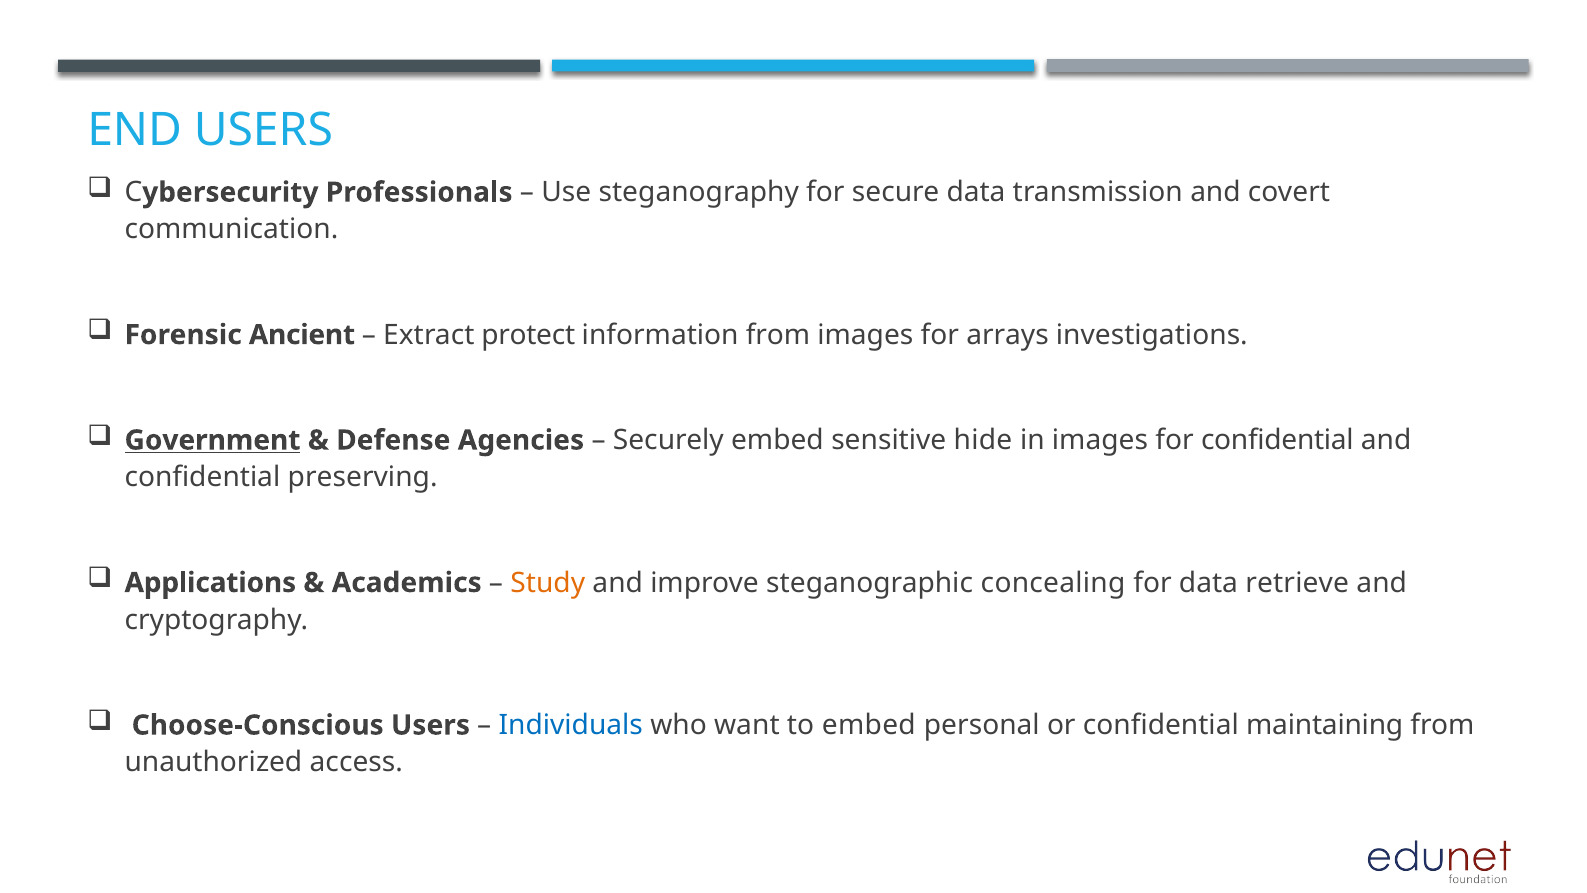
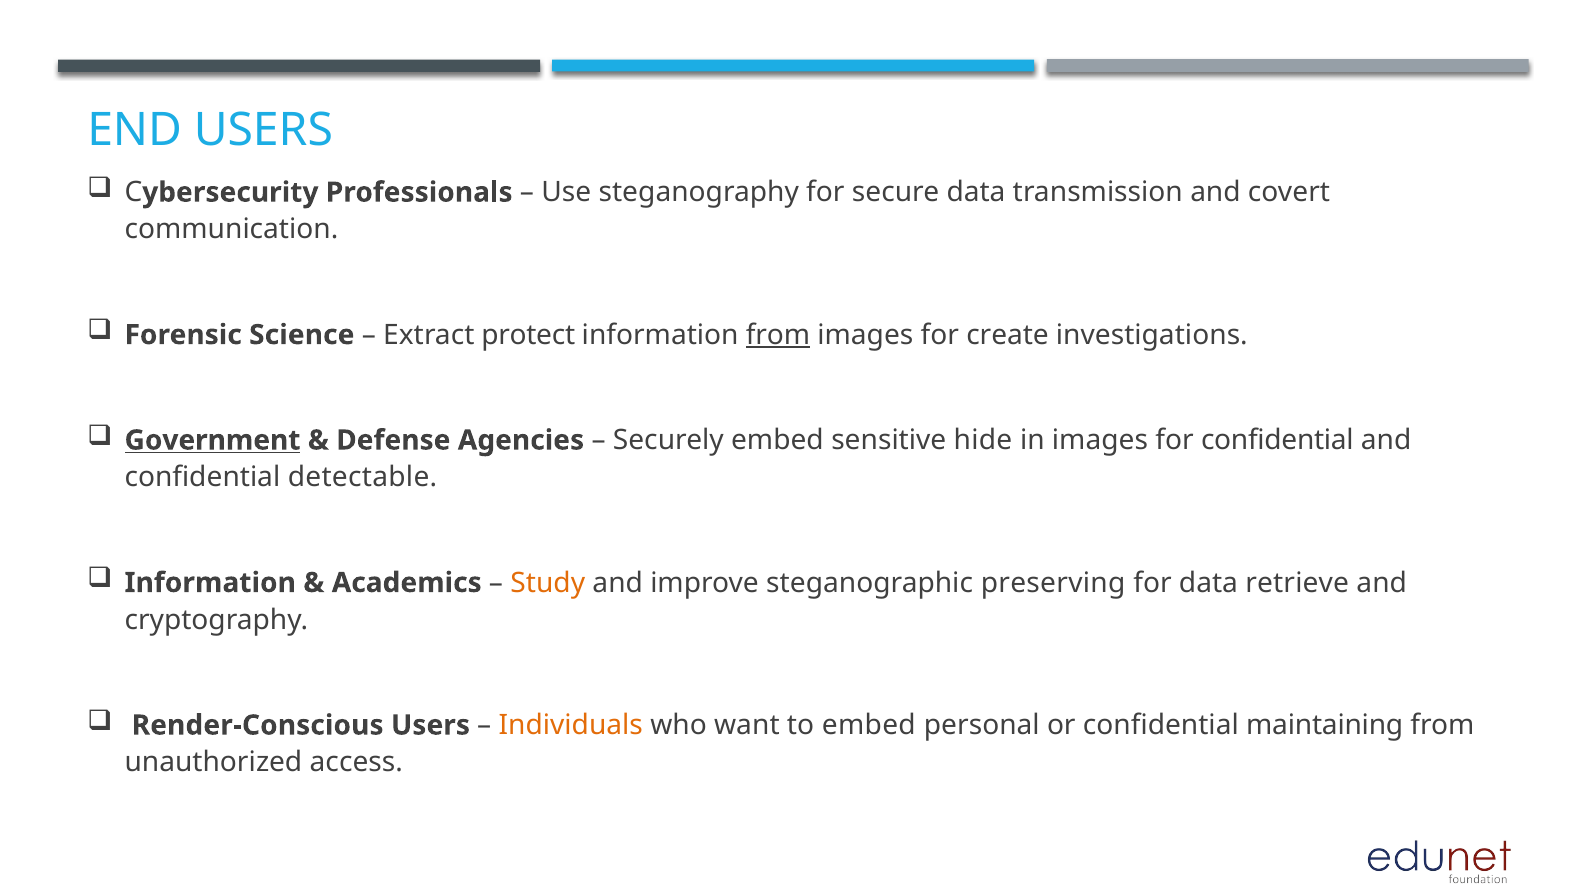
Ancient: Ancient -> Science (302, 335)
from underline: none -> present (778, 335)
arrays: arrays -> create (1008, 335)
preserving: preserving -> detectable (363, 477)
Applications: Applications -> Information (210, 583)
concealing: concealing -> preserving (1053, 583)
Choose-Conscious: Choose-Conscious -> Render-Conscious (258, 725)
Individuals colour: blue -> orange (571, 725)
